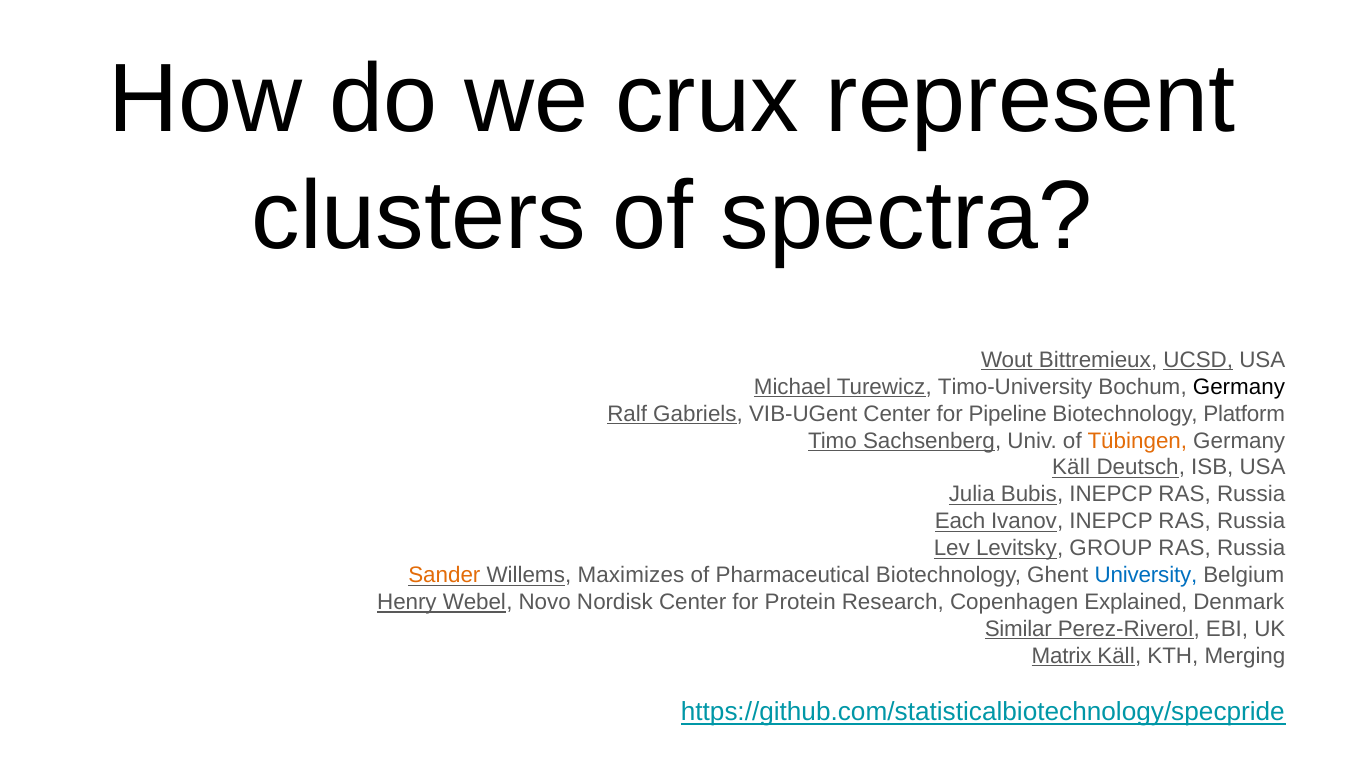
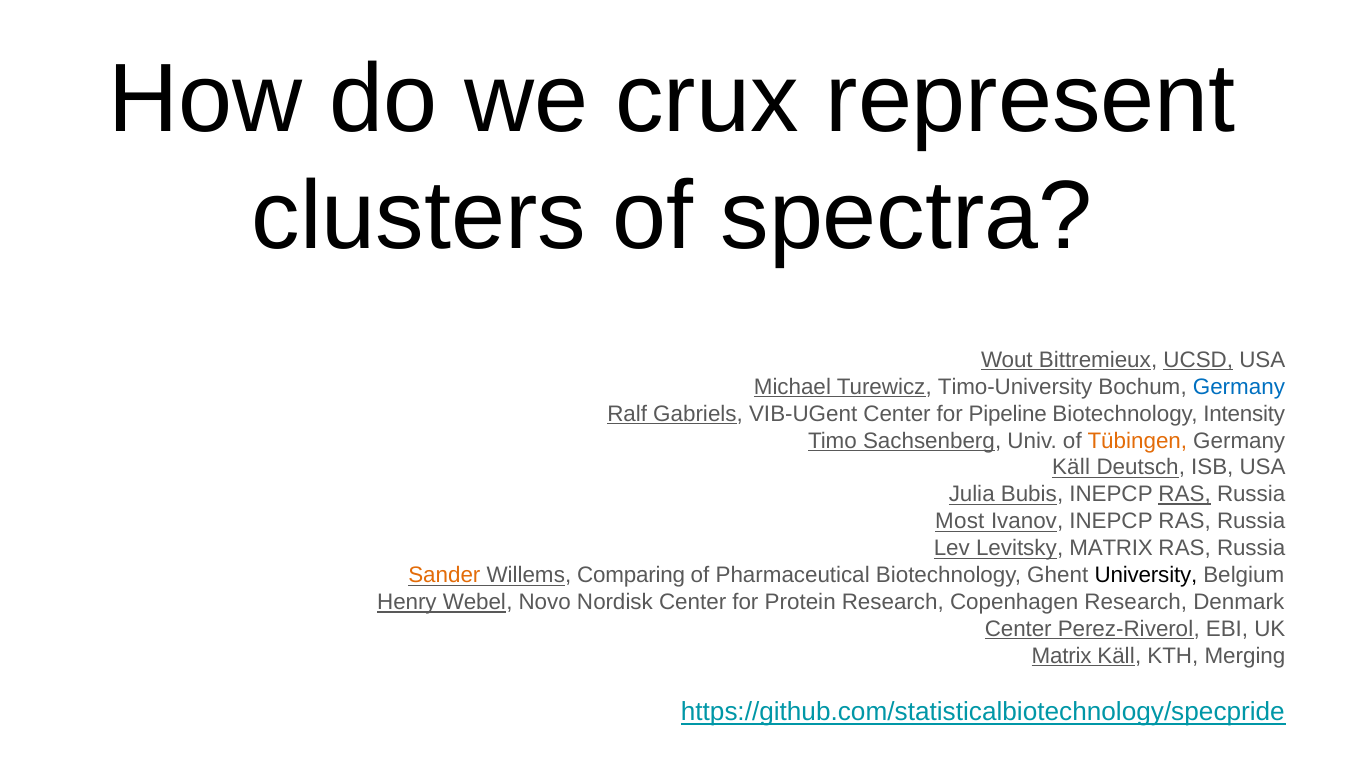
Germany colour: black -> blue (1239, 387)
Platform: Platform -> Intensity (1244, 414)
RAS underline: none -> present (1185, 494)
Each: Each -> Most (960, 521)
Levitsky GROUP: GROUP -> MATRIX (1111, 548)
Maximizes: Maximizes -> Comparing (631, 575)
University colour: blue -> black (1146, 575)
Copenhagen Explained: Explained -> Research (1136, 602)
Similar: Similar -> Center (1018, 629)
